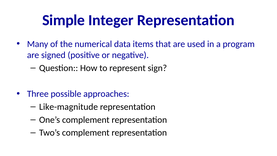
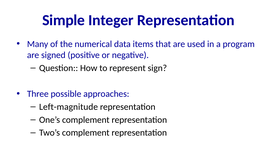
Like-magnitude: Like-magnitude -> Left-magnitude (69, 107)
